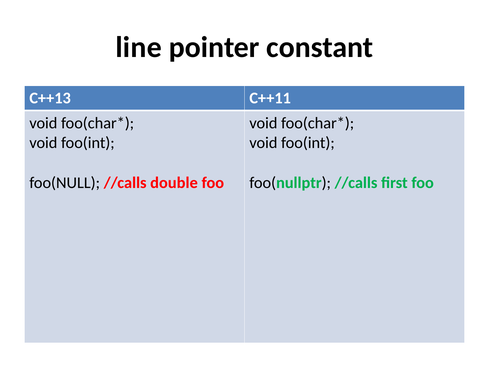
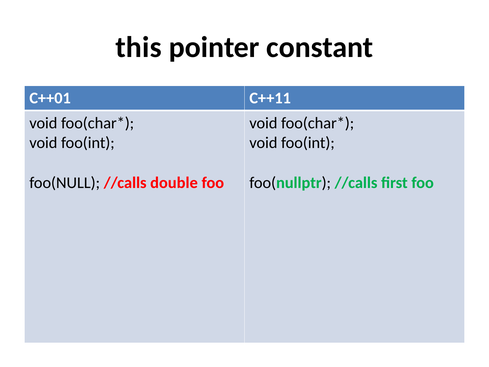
line: line -> this (139, 47)
C++13: C++13 -> C++01 (50, 98)
